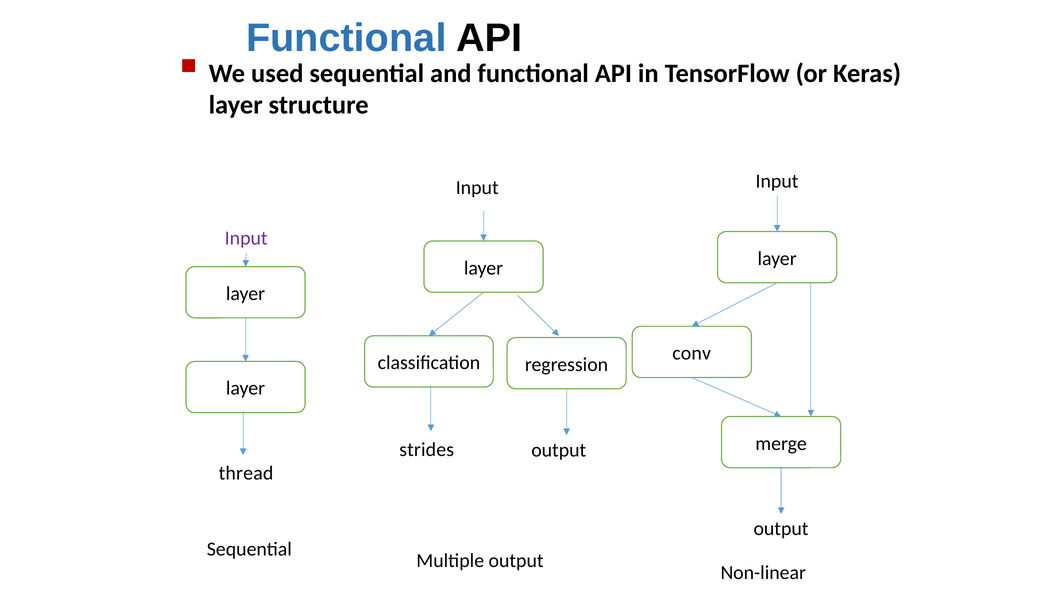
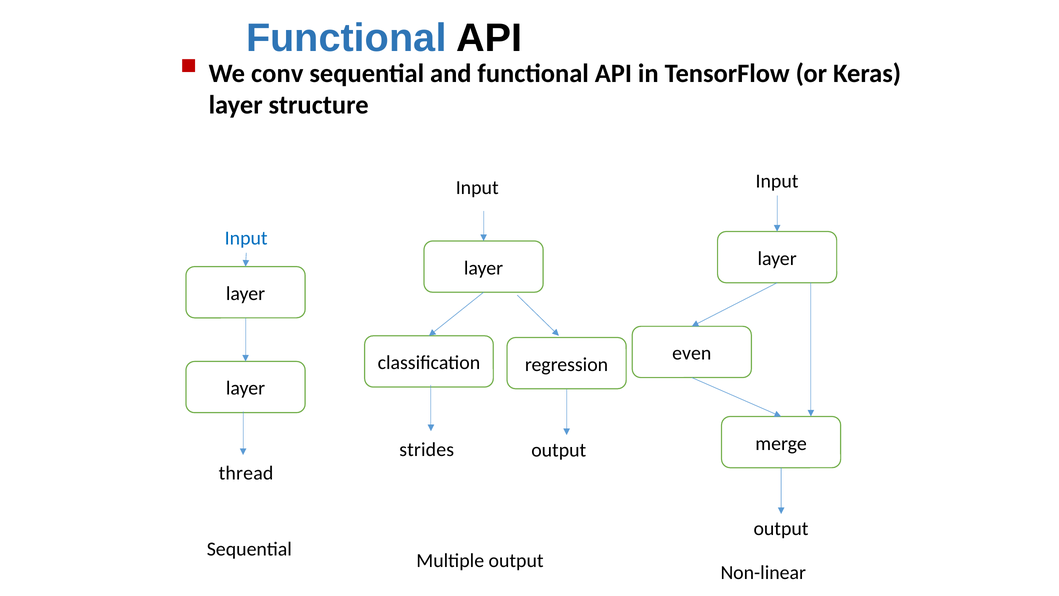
used: used -> conv (277, 73)
Input colour: purple -> blue (246, 238)
conv: conv -> even (692, 353)
